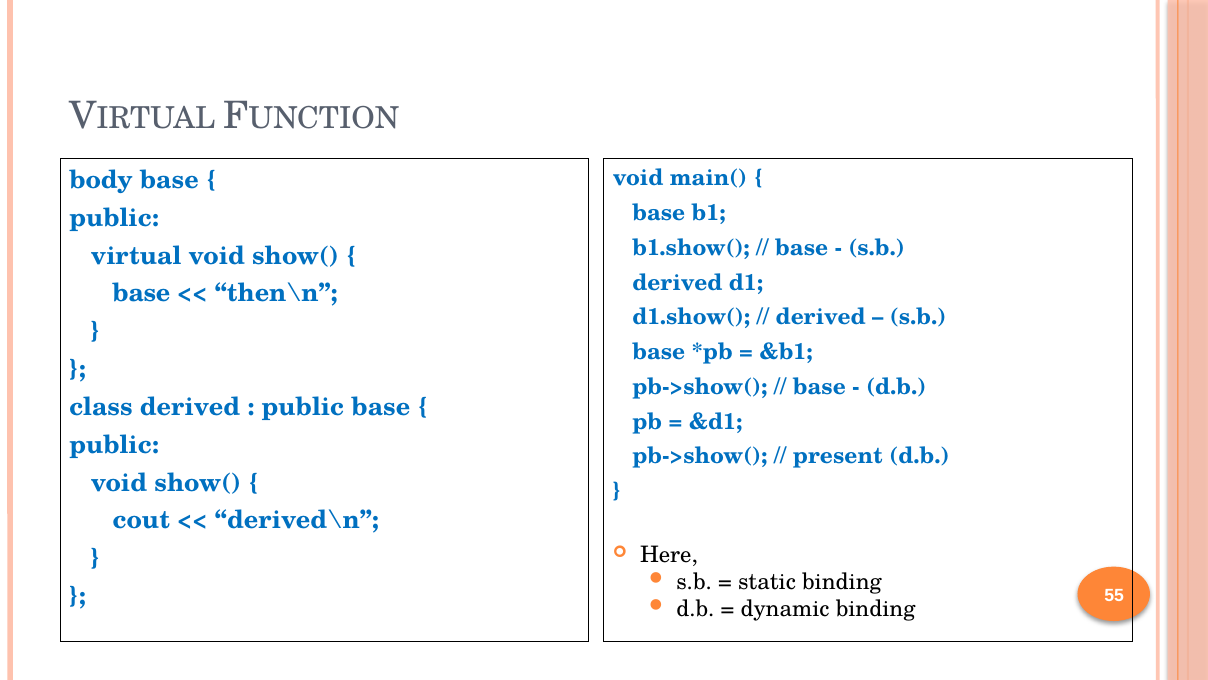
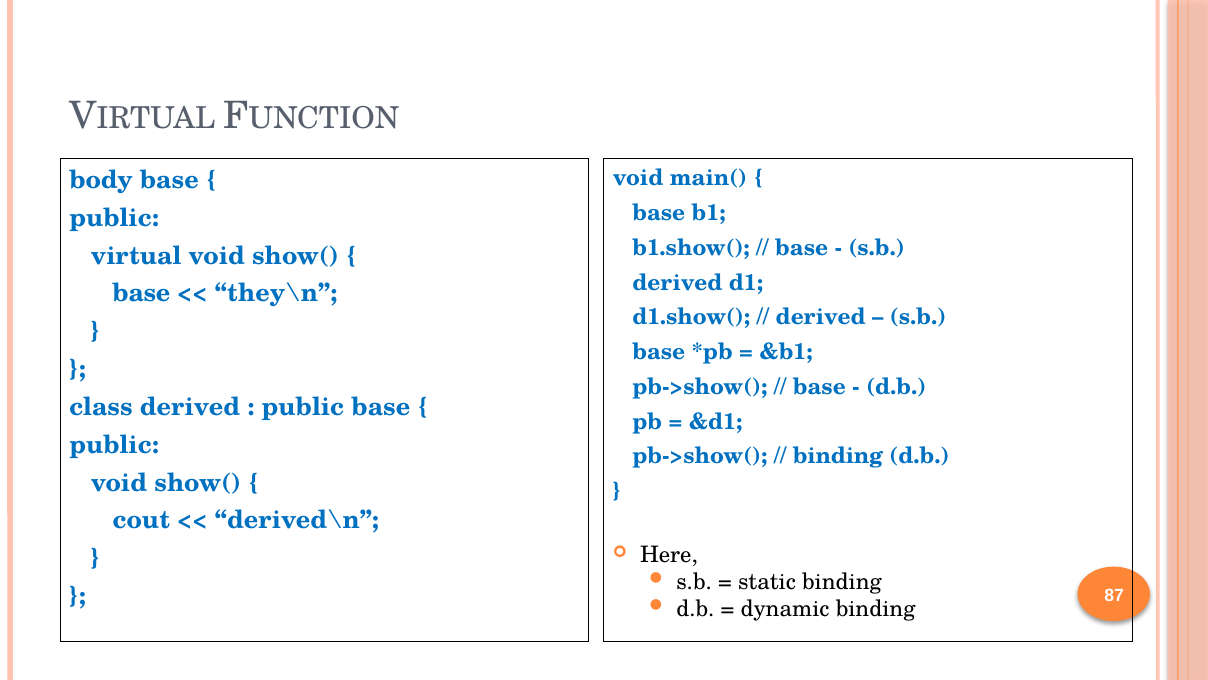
then\n: then\n -> they\n (276, 293)
present: present -> binding (838, 456)
55: 55 -> 87 (1114, 595)
